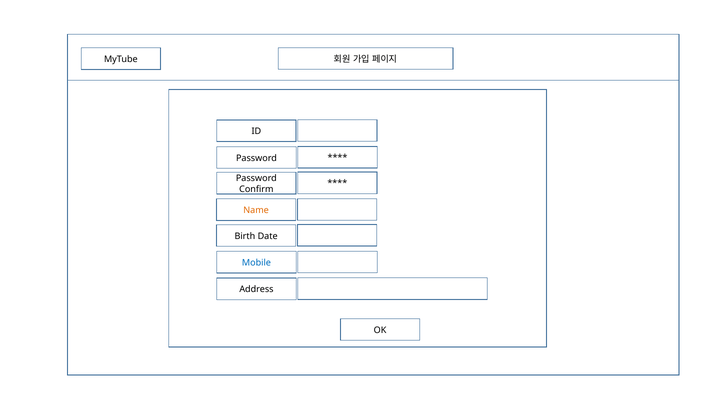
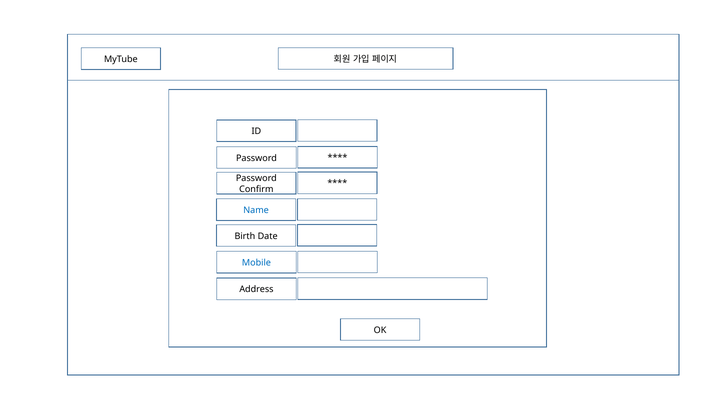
Name colour: orange -> blue (256, 210)
